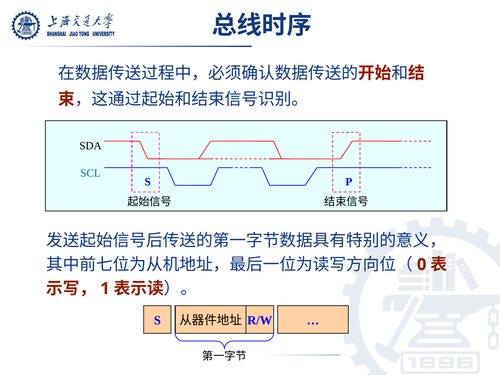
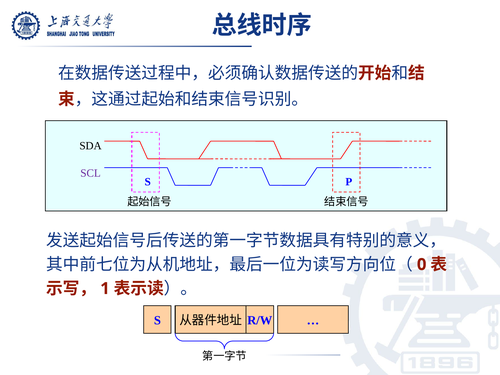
SCL colour: blue -> purple (91, 173)
